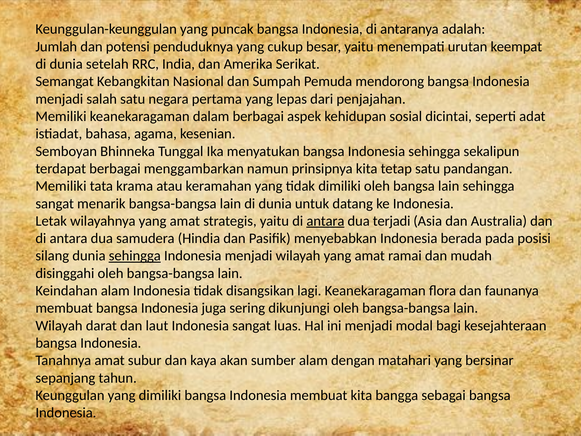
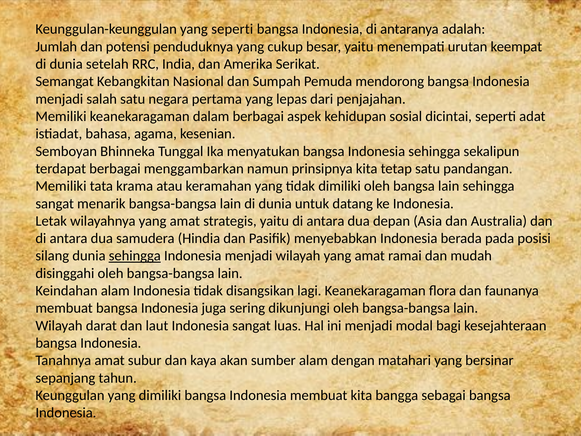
yang puncak: puncak -> seperti (232, 29)
antara underline: present -> none (325, 221)
terjadi: terjadi -> depan (392, 221)
